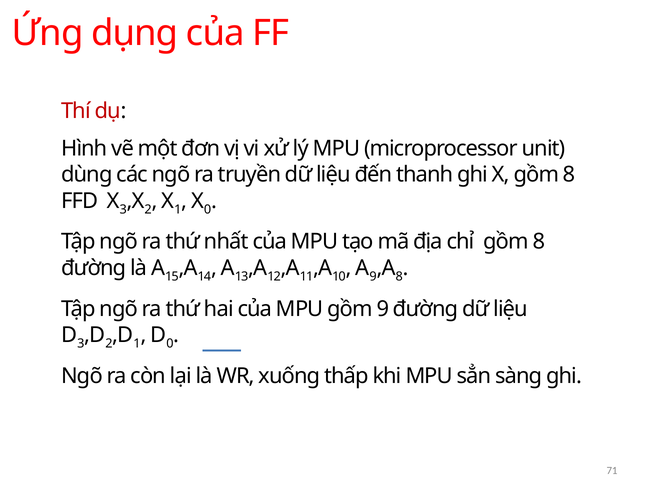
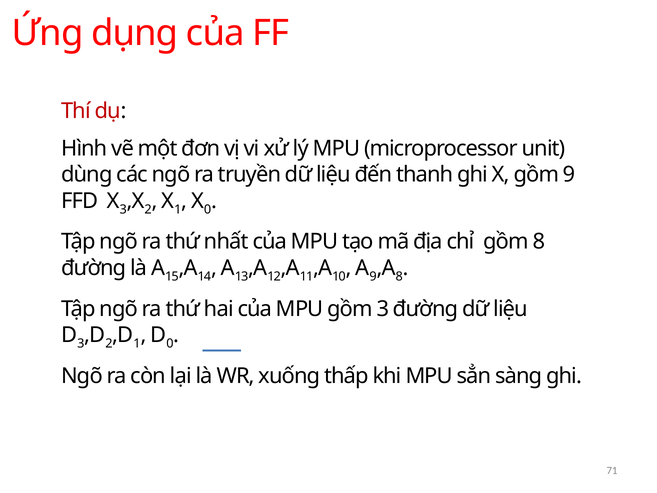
X gồm 8: 8 -> 9 (569, 174)
gồm 9: 9 -> 3 (383, 309)
